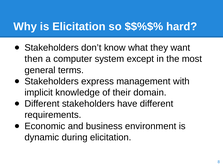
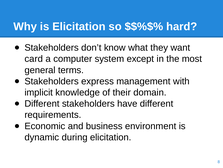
then: then -> card (34, 59)
